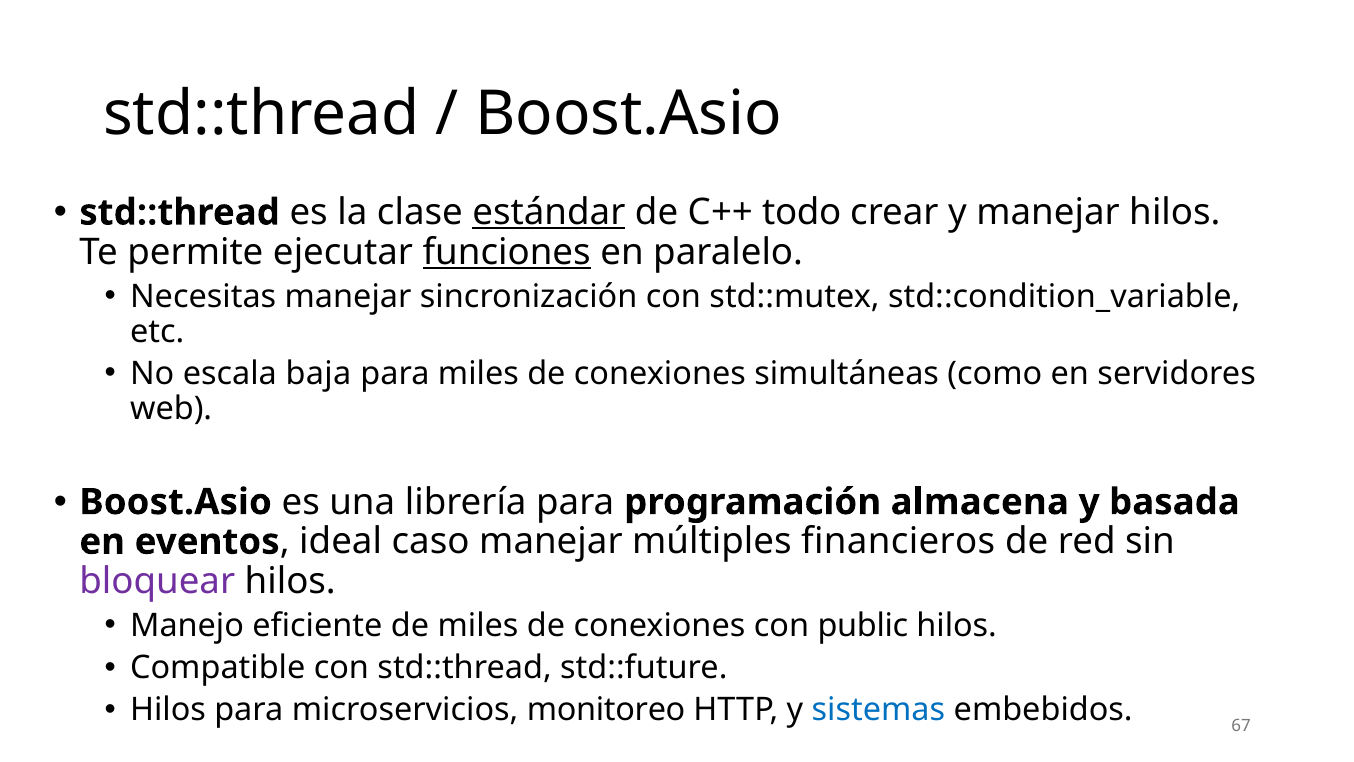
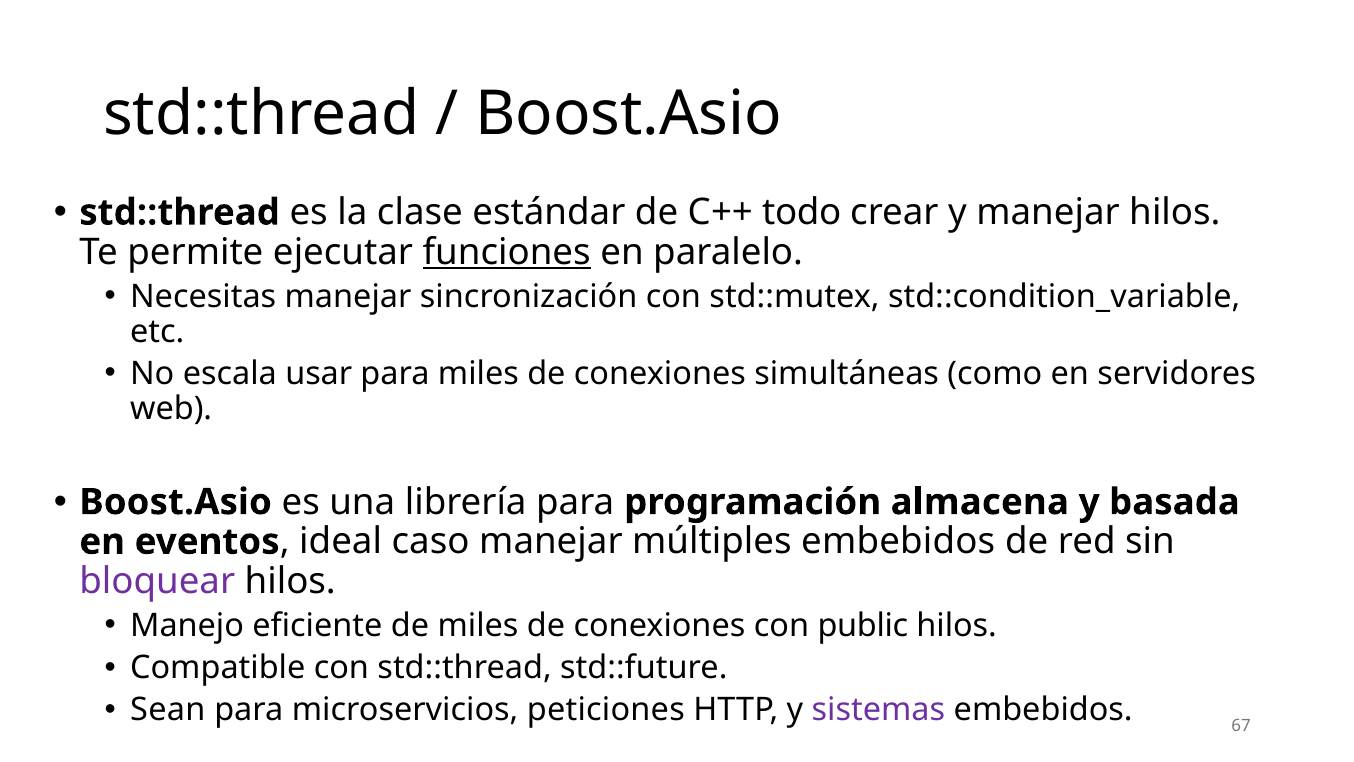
estándar underline: present -> none (549, 212)
baja: baja -> usar (319, 373)
múltiples financieros: financieros -> embebidos (898, 541)
Hilos: Hilos -> Sean (168, 709)
monitoreo: monitoreo -> peticiones (606, 709)
sistemas colour: blue -> purple (878, 709)
